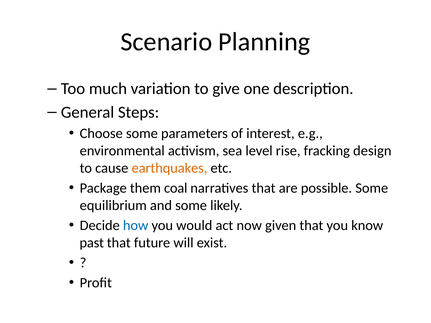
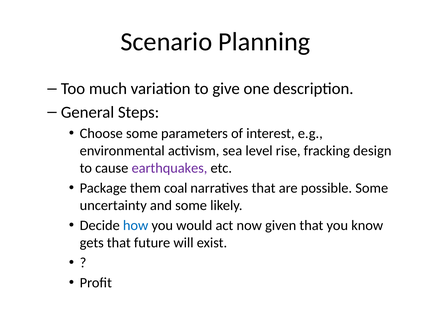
earthquakes colour: orange -> purple (169, 168)
equilibrium: equilibrium -> uncertainty (113, 206)
past: past -> gets (92, 243)
